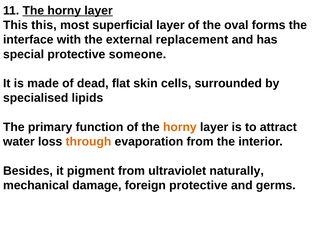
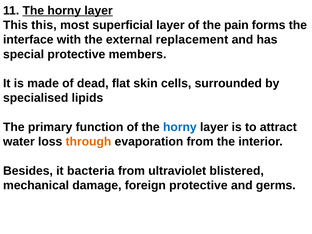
oval: oval -> pain (236, 25)
someone: someone -> members (138, 54)
horny colour: orange -> blue (180, 127)
pigment: pigment -> bacteria (91, 171)
naturally: naturally -> blistered (237, 171)
